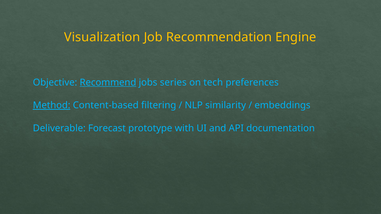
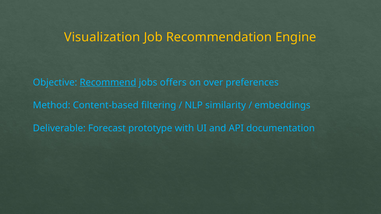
series: series -> offers (173, 83)
tech: tech -> over (213, 83)
Method underline: present -> none (52, 105)
